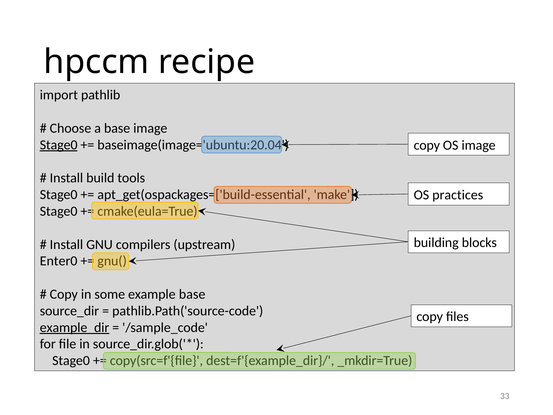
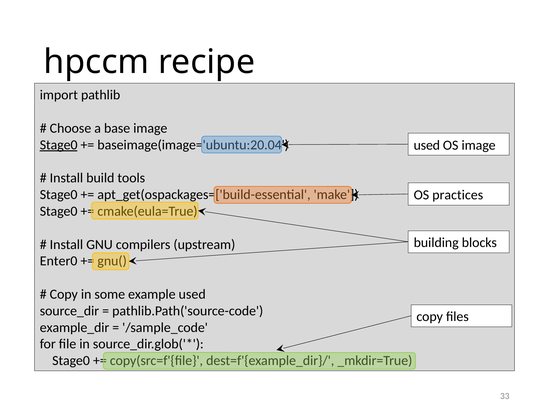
copy: copy -> used (427, 145)
example base: base -> used (192, 294)
example_dir underline: present -> none (75, 327)
